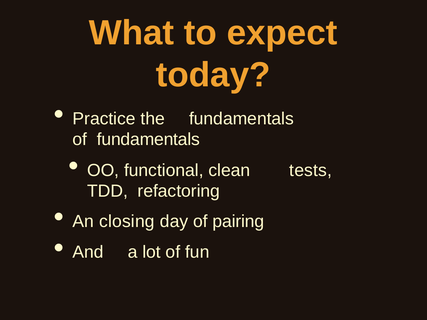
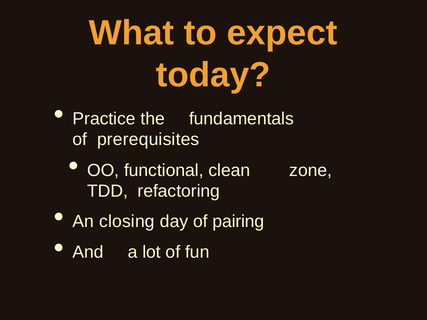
of fundamentals: fundamentals -> prerequisites (148, 140)
tests: tests -> zone (311, 170)
